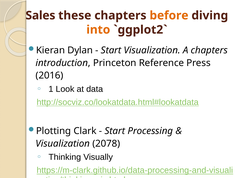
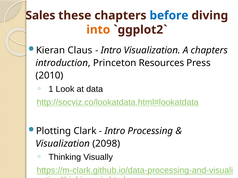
before colour: orange -> blue (169, 16)
Dylan: Dylan -> Claus (80, 50)
Start: Start -> Intro (111, 50)
Reference: Reference -> Resources (161, 63)
2016: 2016 -> 2010 (50, 76)
Start: Start -> Intro (115, 131)
2078: 2078 -> 2098 (106, 144)
